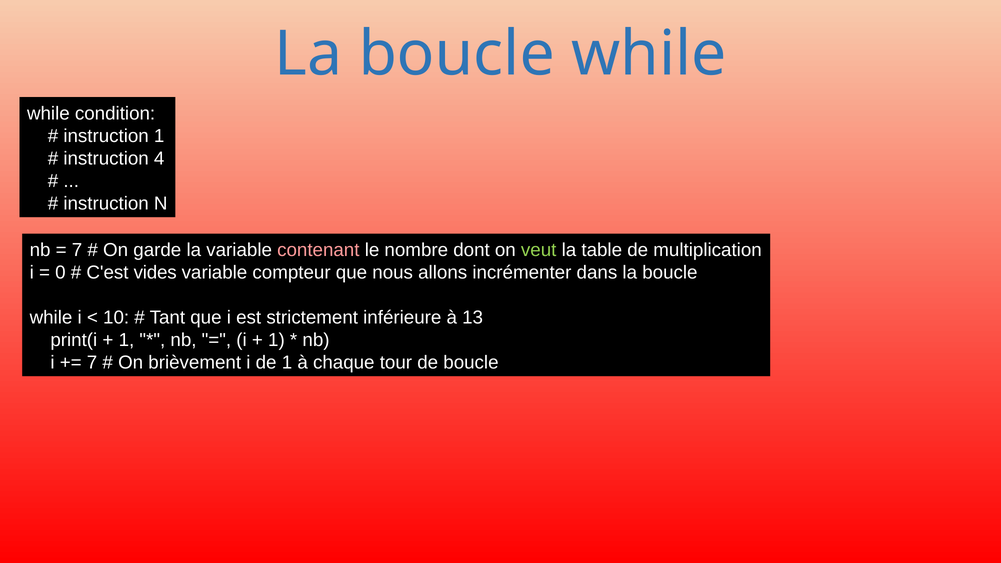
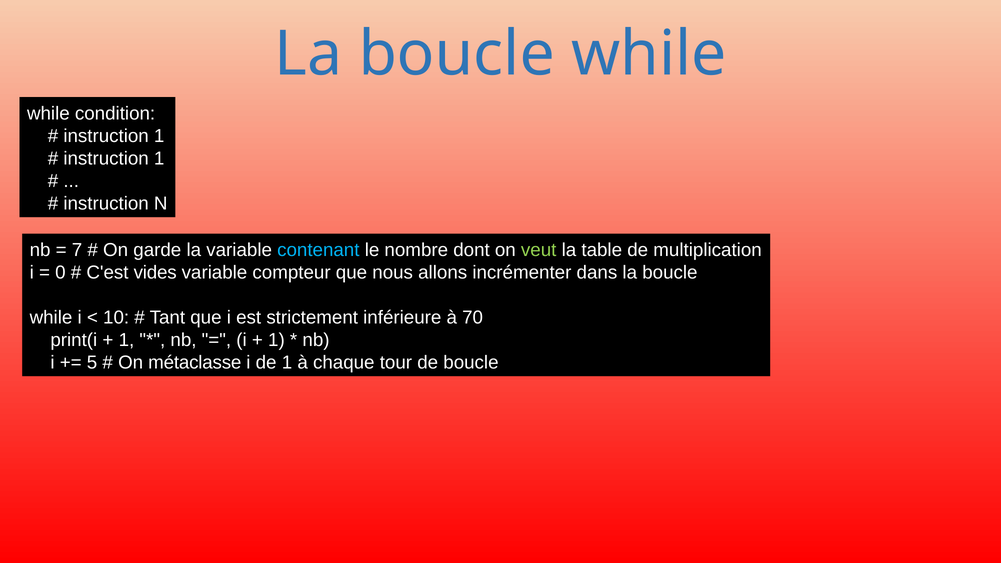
4: 4 -> 1 (159, 158)
contenant colour: pink -> light blue (318, 250)
13: 13 -> 70 (473, 318)
7: 7 -> 5 (92, 363)
brièvement: brièvement -> métaclasse (195, 363)
